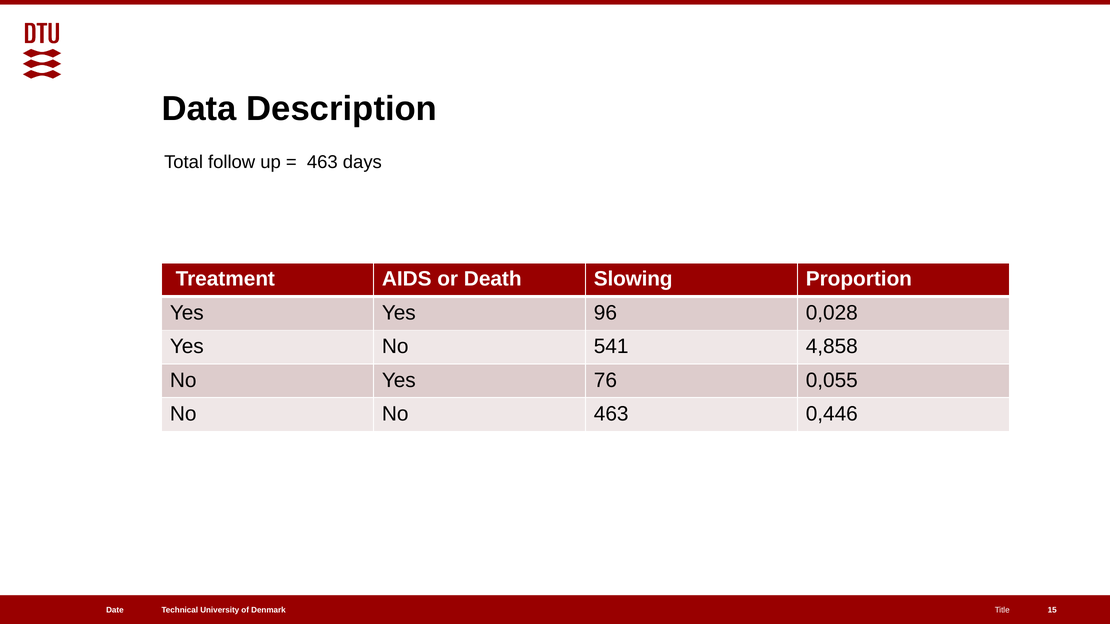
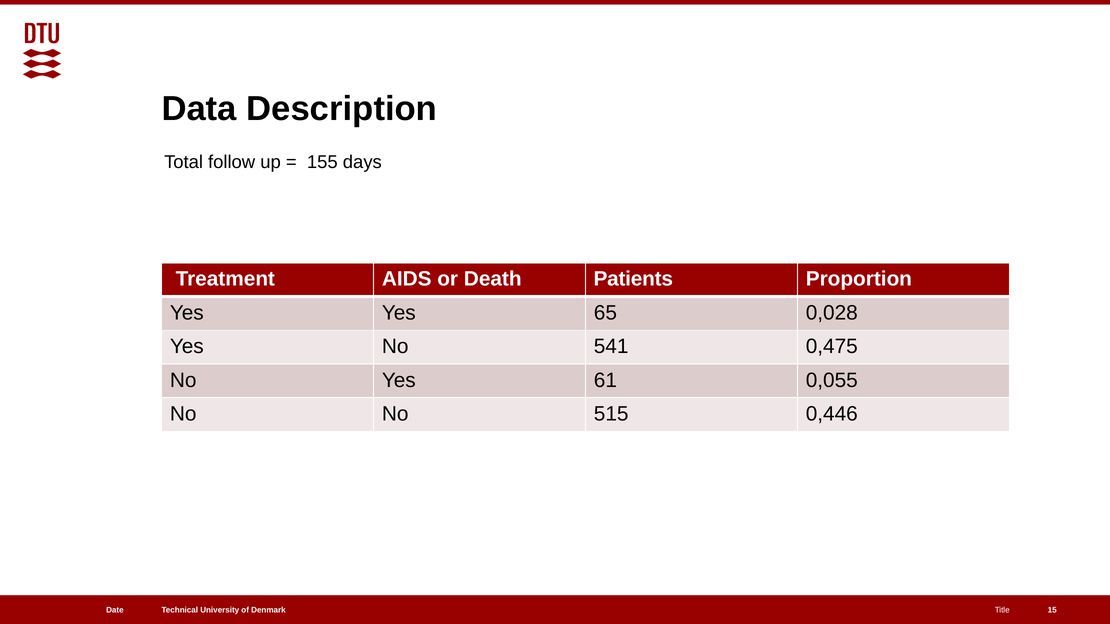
463: 463 -> 155 (322, 162)
Slowing: Slowing -> Patients (633, 279)
96: 96 -> 65 (605, 313)
4,858: 4,858 -> 0,475 (832, 347)
76: 76 -> 61 (605, 380)
No 463: 463 -> 515 (611, 414)
